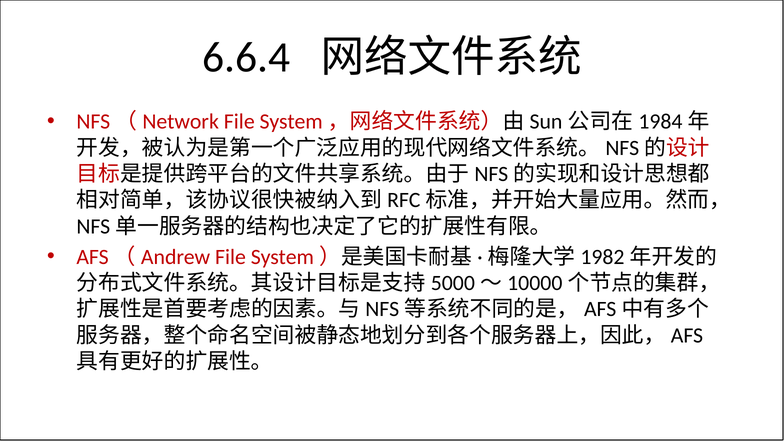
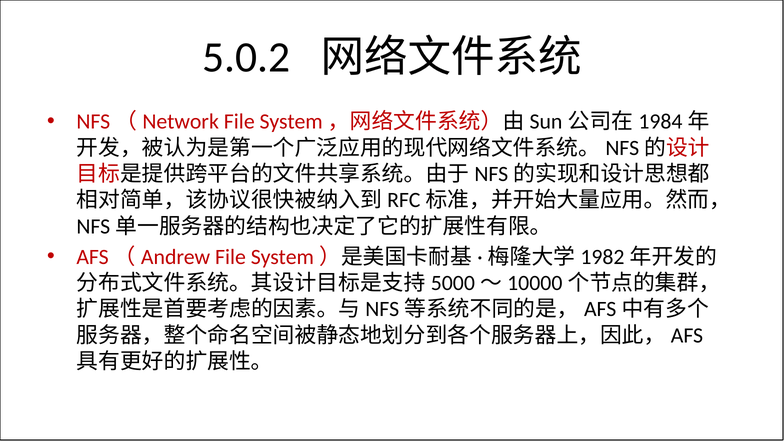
6.6.4: 6.6.4 -> 5.0.2 (246, 57)
